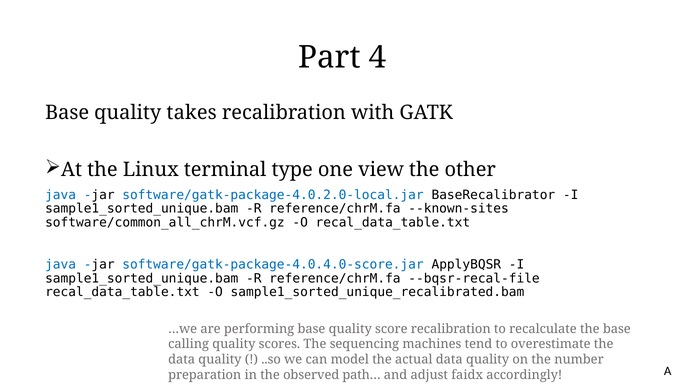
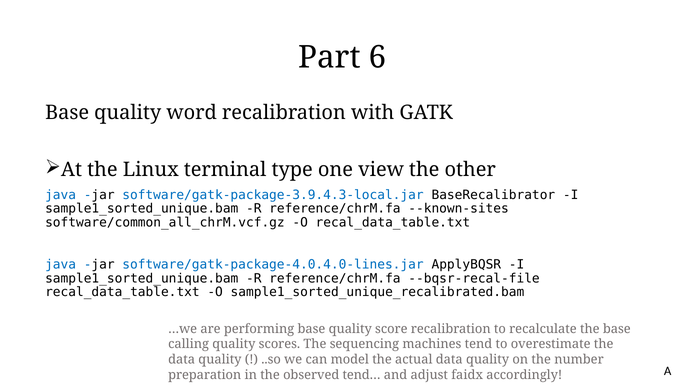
4: 4 -> 6 (378, 58)
takes: takes -> word (192, 113)
software/gatk-package-4.0.2.0-local.jar: software/gatk-package-4.0.2.0-local.jar -> software/gatk-package-3.9.4.3-local.jar (273, 195)
software/gatk-package-4.0.4.0-score.jar: software/gatk-package-4.0.4.0-score.jar -> software/gatk-package-4.0.4.0-lines.jar (273, 265)
path…: path… -> tend… (362, 375)
